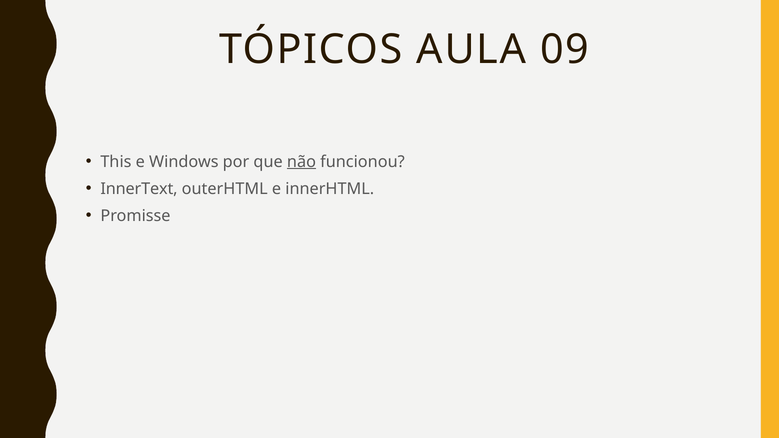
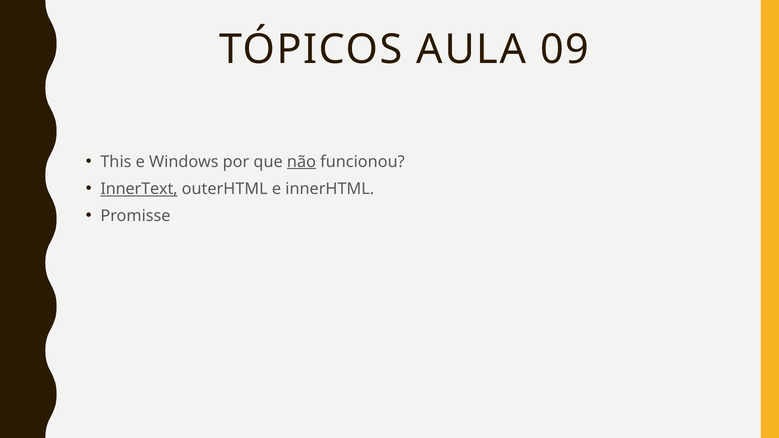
InnerText underline: none -> present (139, 189)
